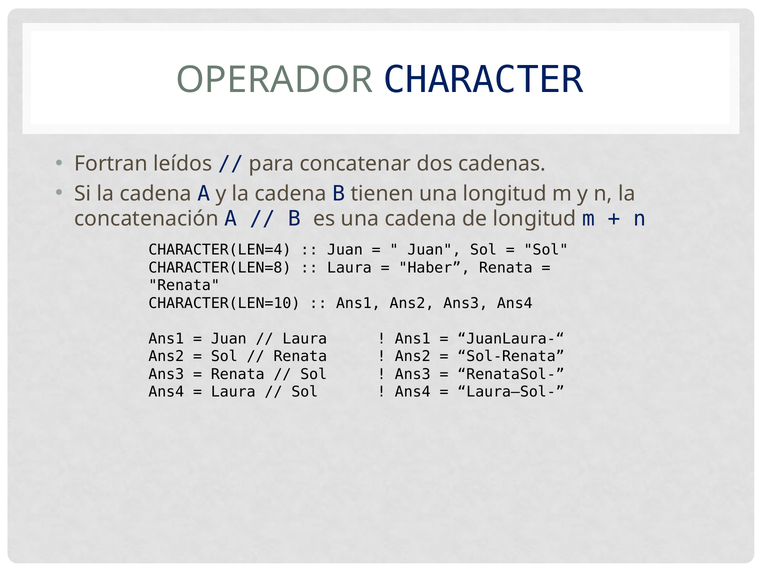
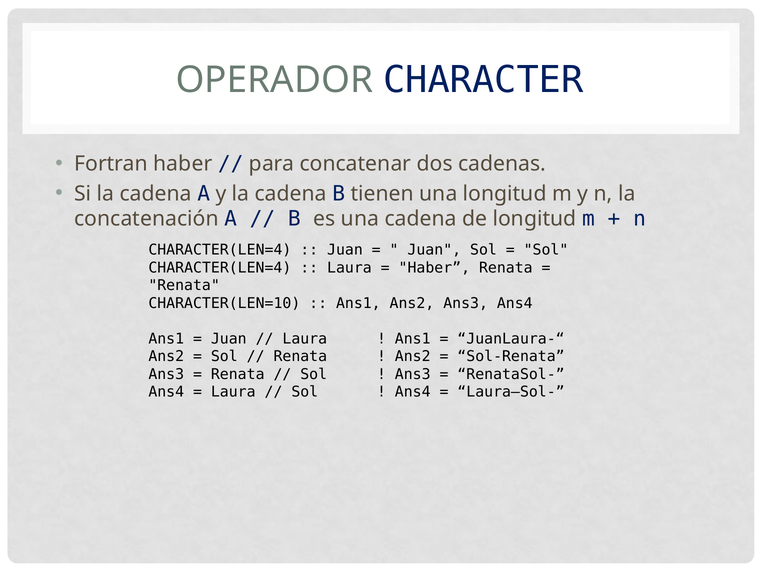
Fortran leídos: leídos -> haber (183, 164)
CHARACTER(LEN=8: CHARACTER(LEN=8 -> CHARACTER(LEN=4 (220, 268)
